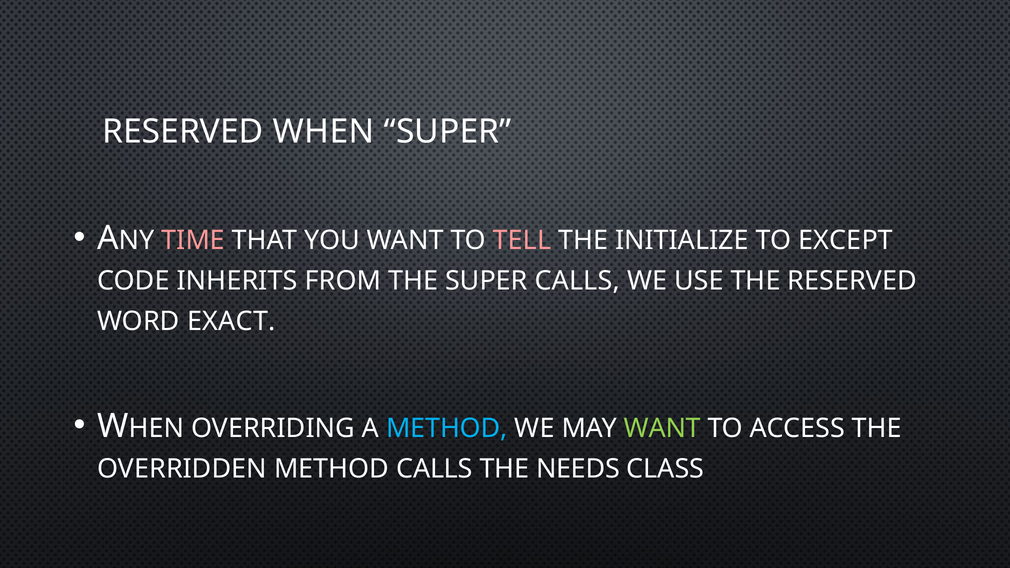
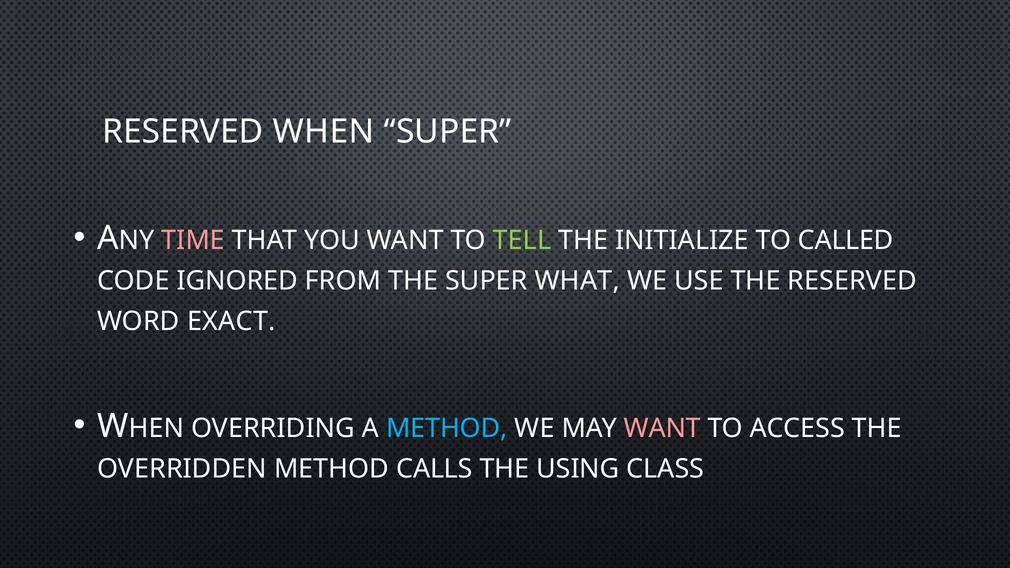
TELL colour: pink -> light green (522, 240)
EXCEPT: EXCEPT -> CALLED (846, 240)
INHERITS: INHERITS -> IGNORED (237, 281)
SUPER CALLS: CALLS -> WHAT (577, 281)
WANT colour: light green -> pink (662, 428)
NEEDS: NEEDS -> USING (578, 469)
